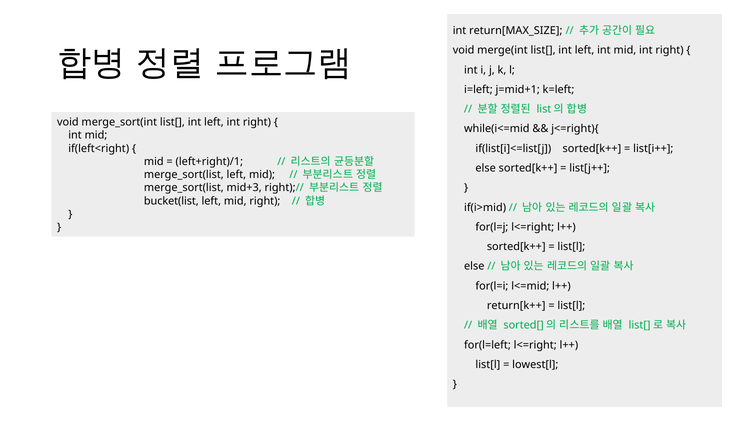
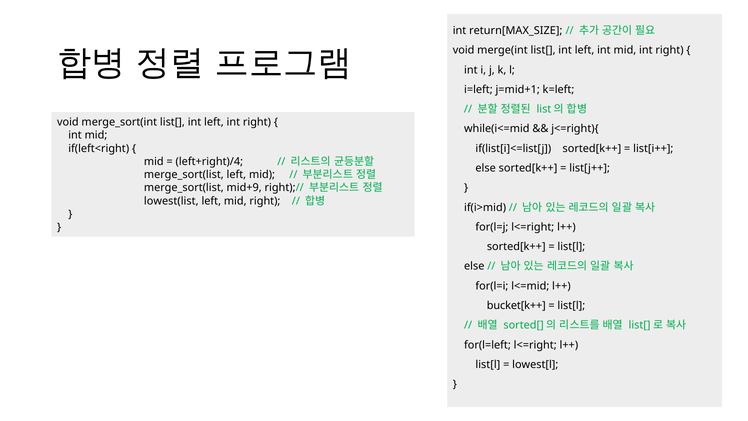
left+right)/1: left+right)/1 -> left+right)/4 (209, 161)
mid+3: mid+3 -> mid+9 (244, 188)
bucket(list: bucket(list -> lowest(list (171, 201)
return[k++: return[k++ -> bucket[k++ (516, 305)
